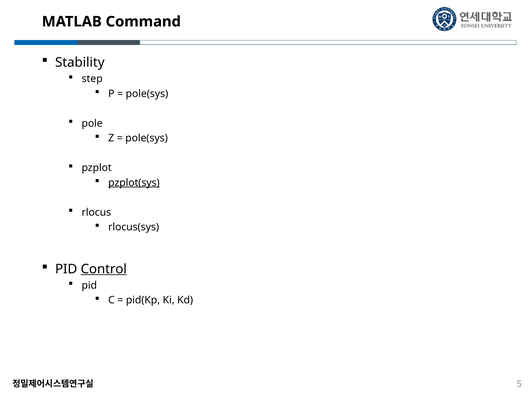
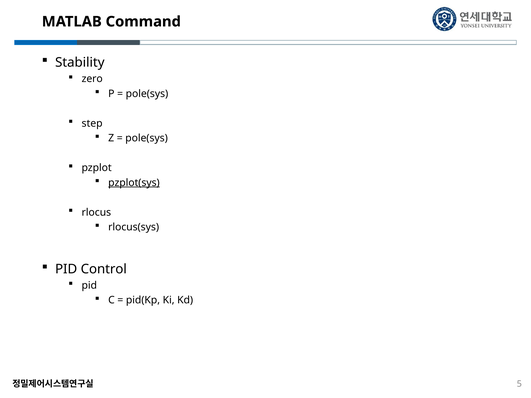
step: step -> zero (92, 79)
pole: pole -> step (92, 123)
Control underline: present -> none (104, 269)
